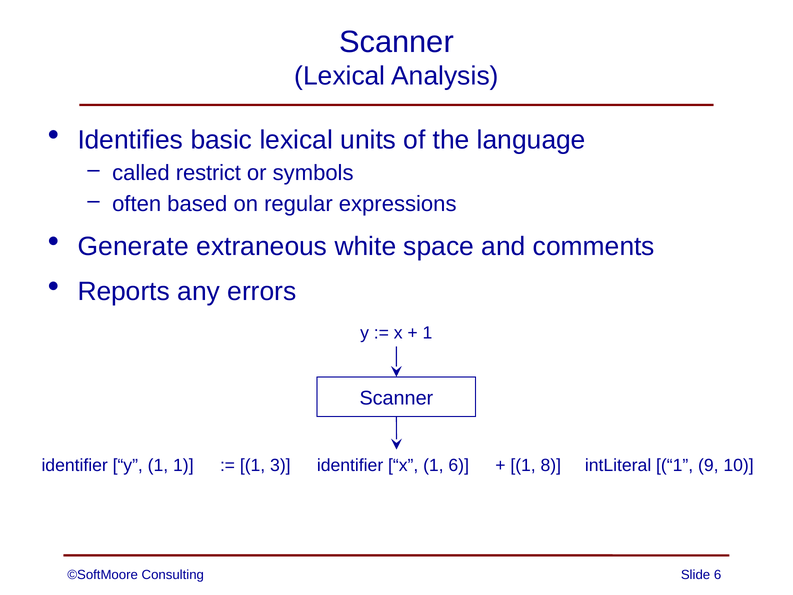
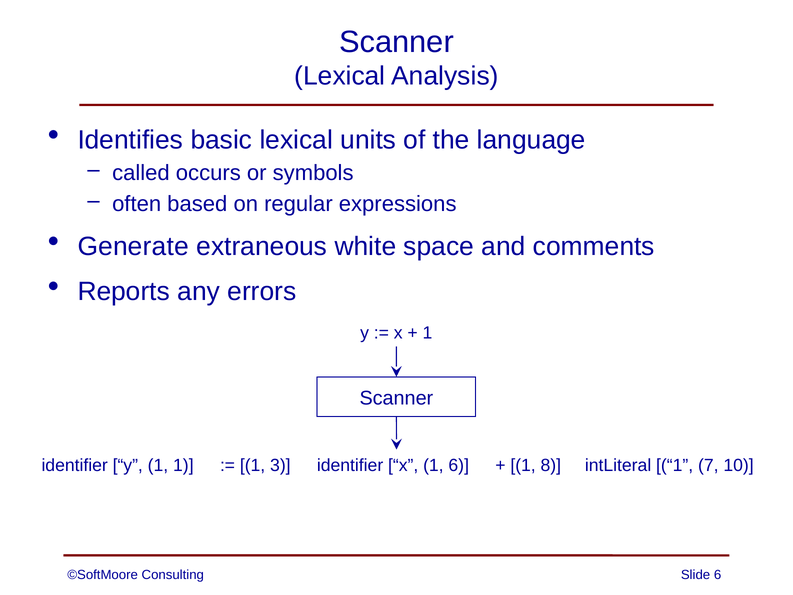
restrict: restrict -> occurs (208, 173)
9: 9 -> 7 (708, 465)
